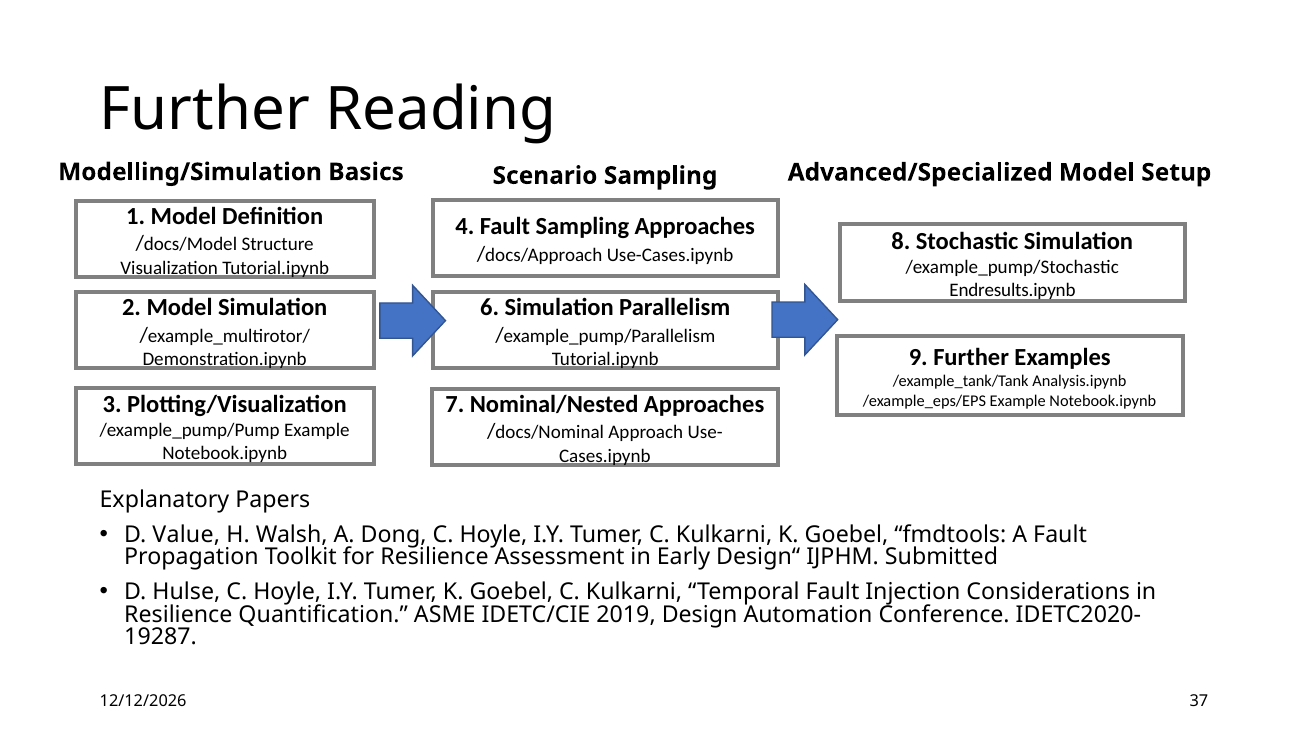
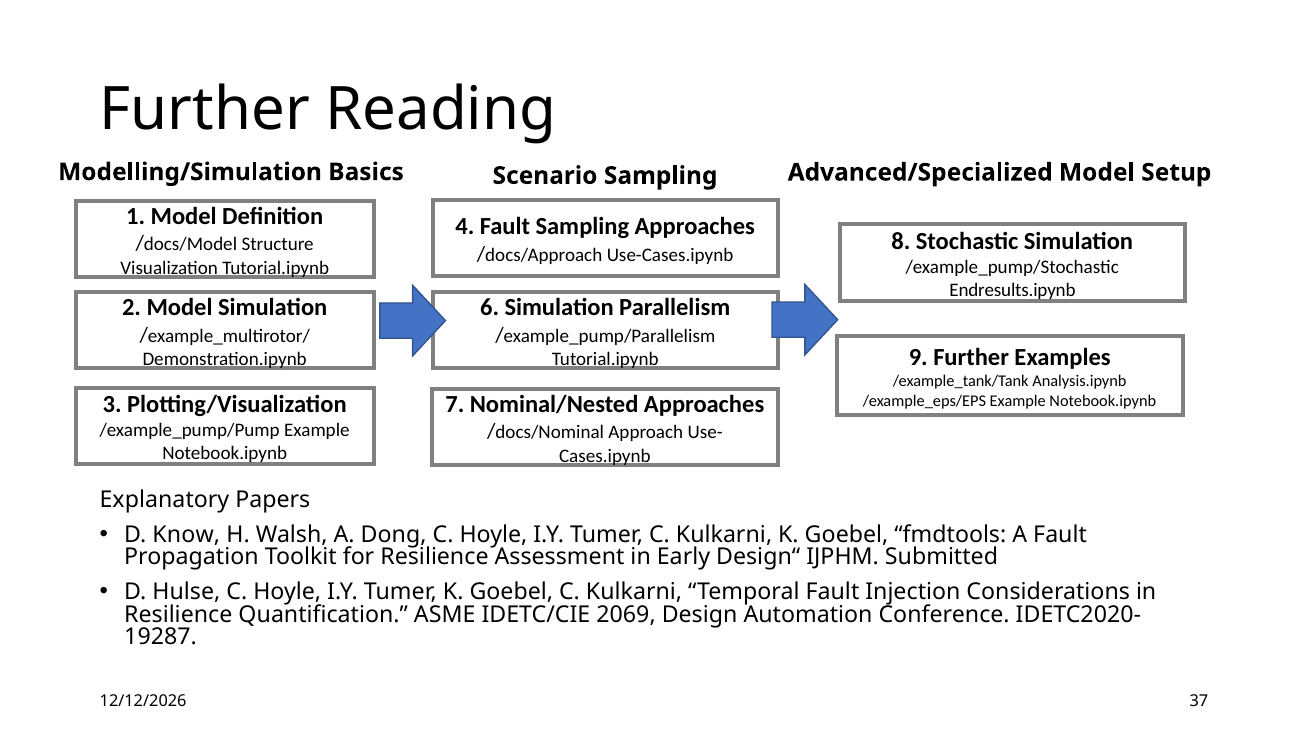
Value: Value -> Know (186, 534)
2019: 2019 -> 2069 (626, 614)
